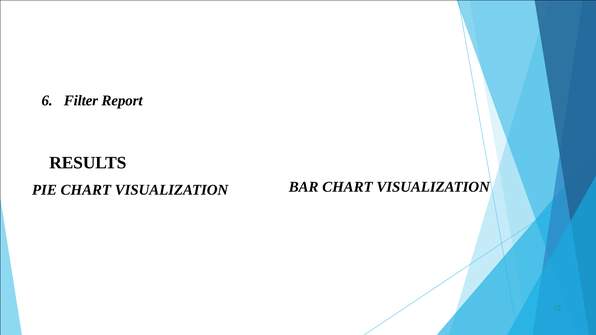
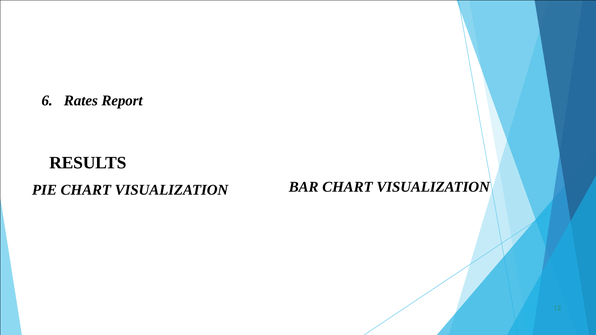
Filter: Filter -> Rates (81, 101)
